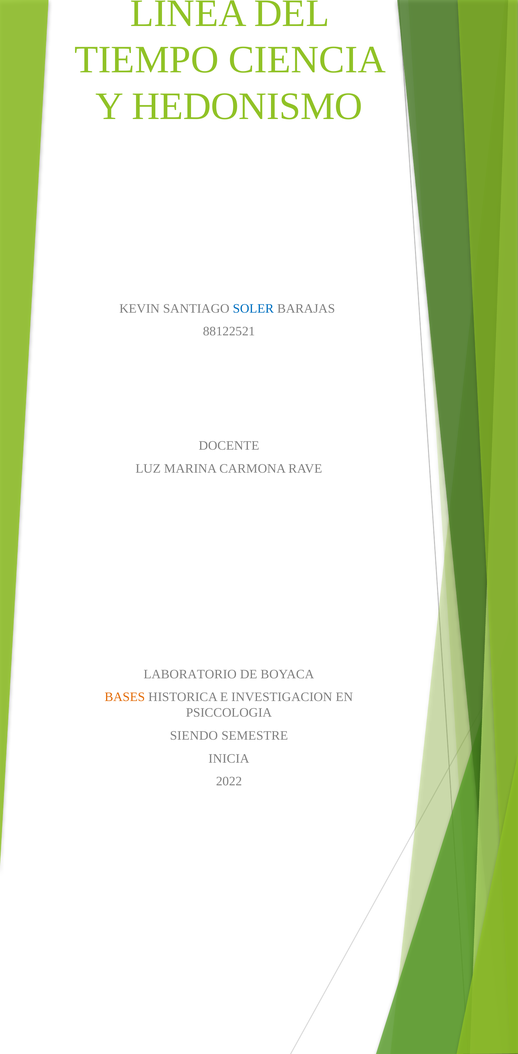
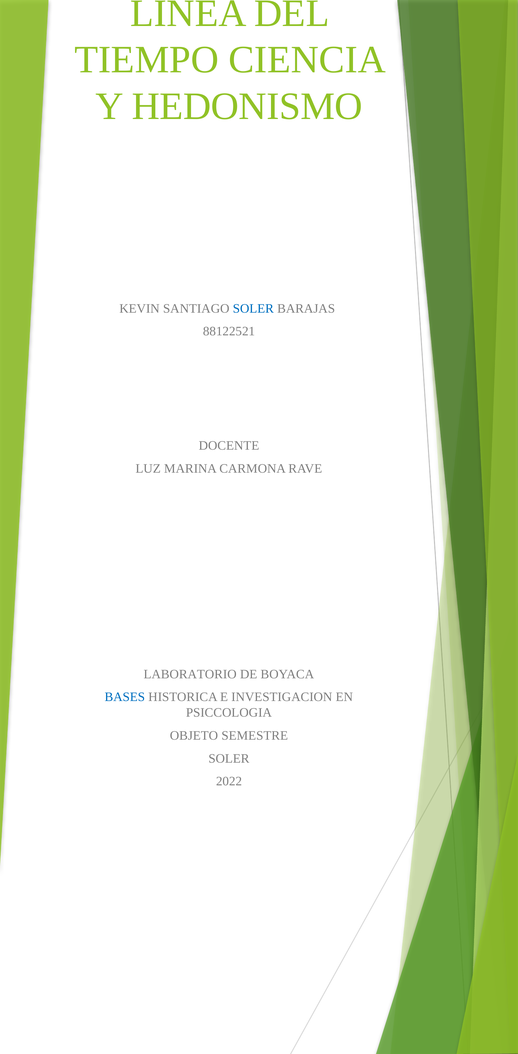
BASES colour: orange -> blue (125, 698)
SIENDO: SIENDO -> OBJETO (194, 736)
INICIA: INICIA -> SOLER (229, 759)
